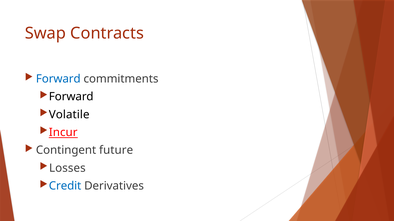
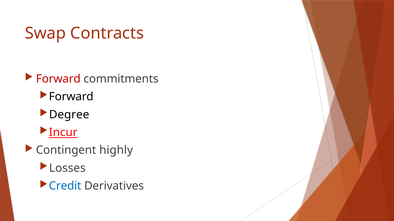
Forward colour: blue -> red (58, 79)
Volatile: Volatile -> Degree (69, 115)
future: future -> highly (116, 151)
